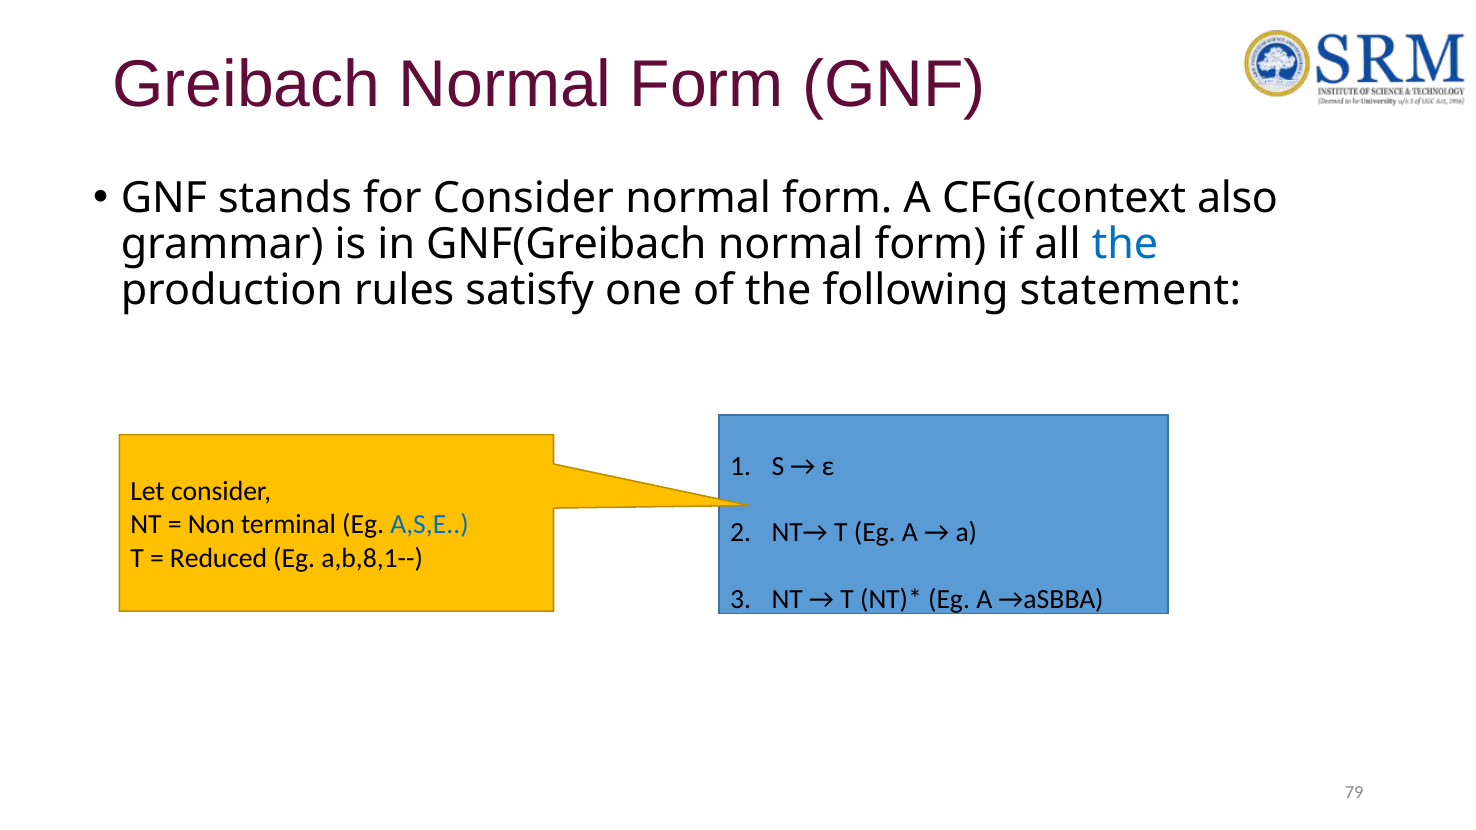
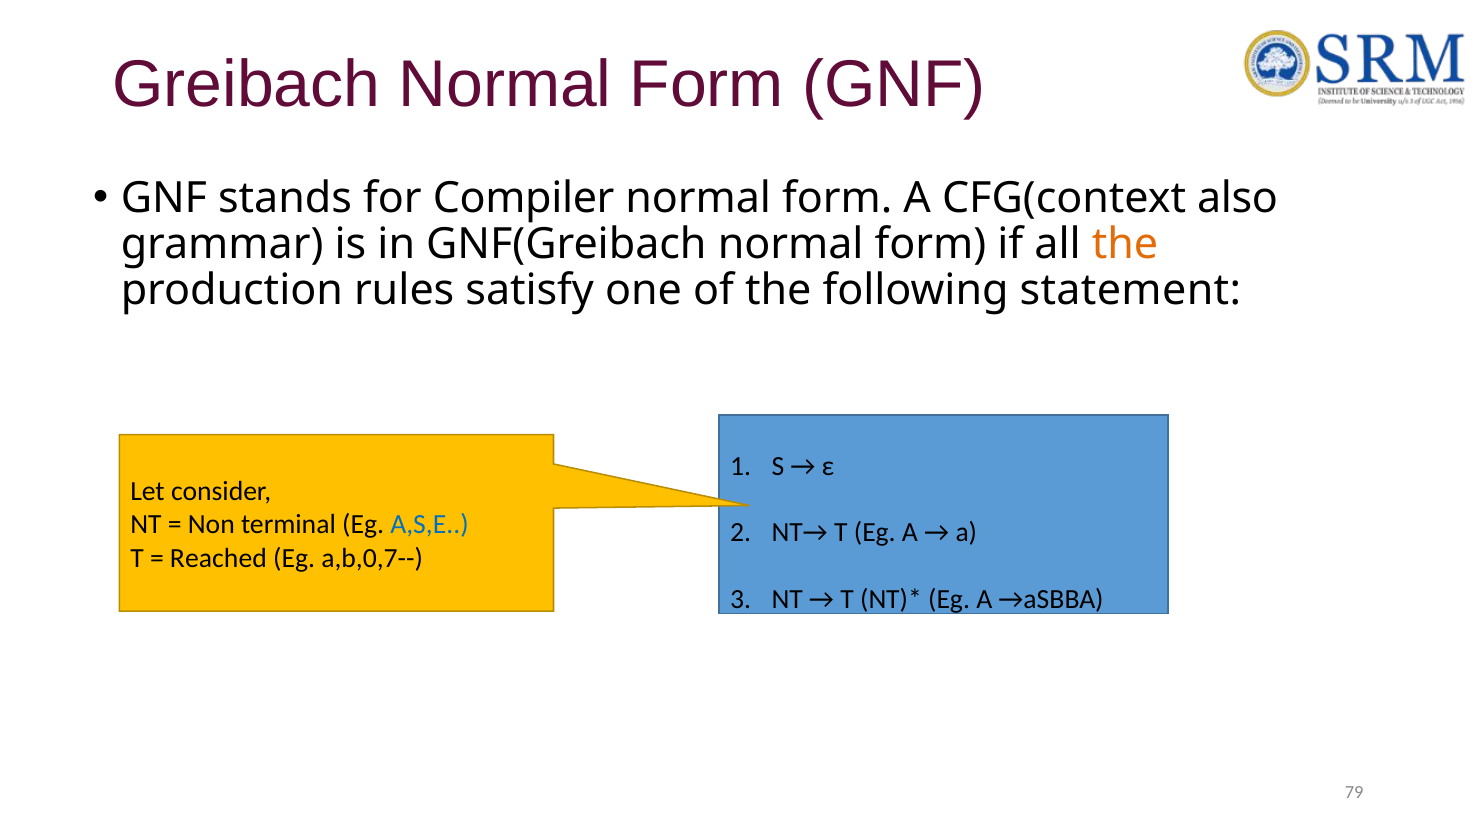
for Consider: Consider -> Compiler (524, 198)
the colour: blue -> orange (1125, 244)
Reduced: Reduced -> Reached (218, 558)
a,b,8,1--: a,b,8,1-- -> a,b,0,7-- (372, 558)
